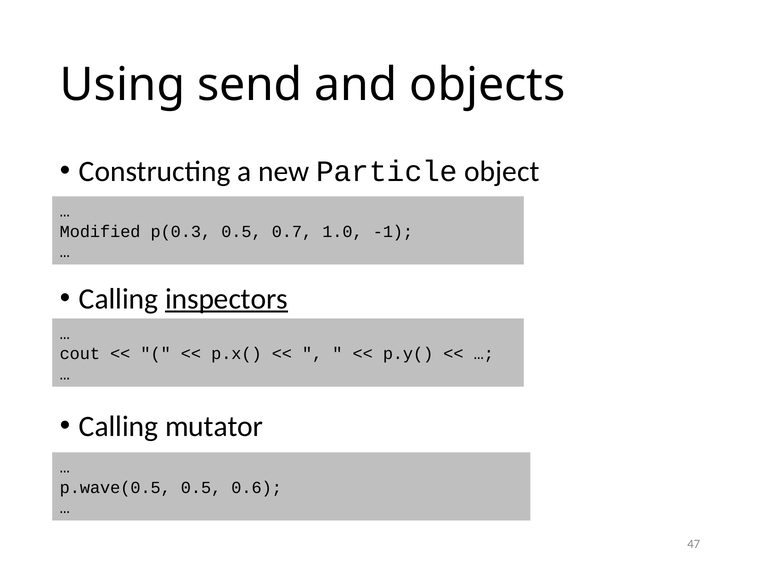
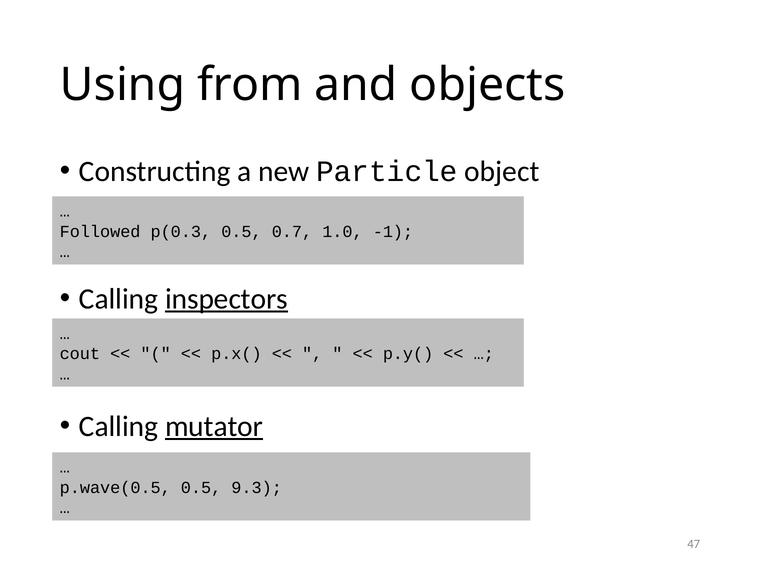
send: send -> from (250, 85)
Modified: Modified -> Followed (100, 232)
mutator underline: none -> present (214, 426)
0.6: 0.6 -> 9.3 (257, 488)
